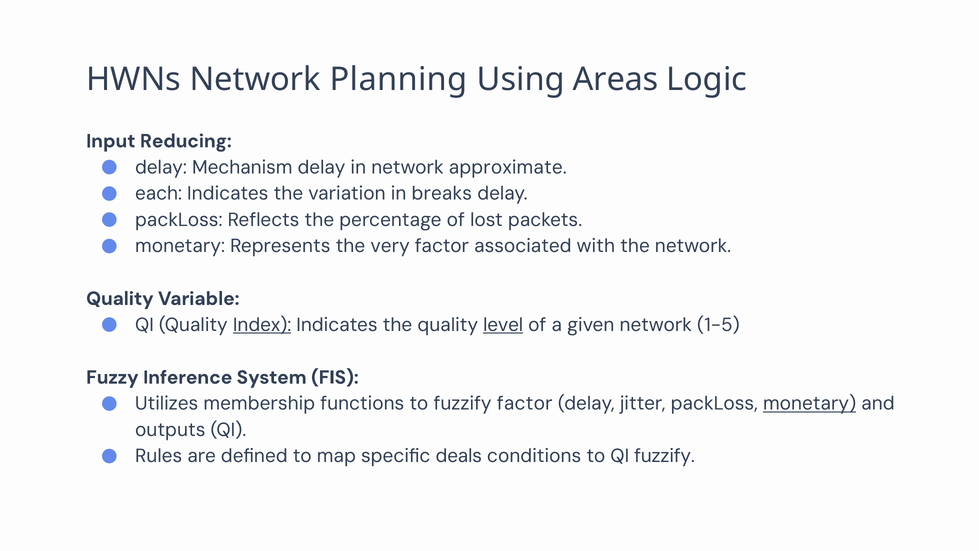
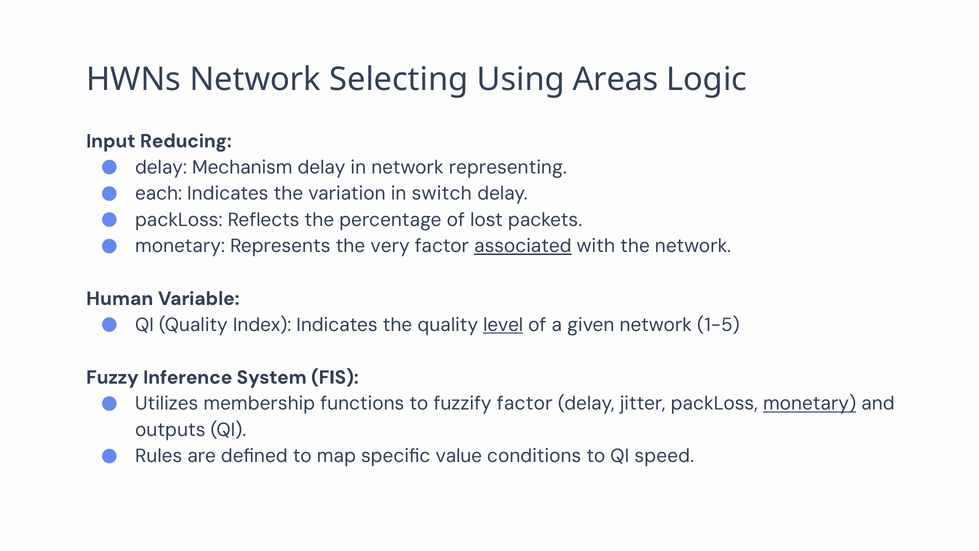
Planning: Planning -> Selecting (399, 79)
approximate: approximate -> representing (508, 167)
breaks: breaks -> switch (442, 193)
associated underline: none -> present (523, 246)
Quality: Quality -> Human (120, 298)
Index underline: present -> none (262, 325)
deals: deals -> value (459, 456)
QI fuzzify: fuzzify -> speed (664, 456)
